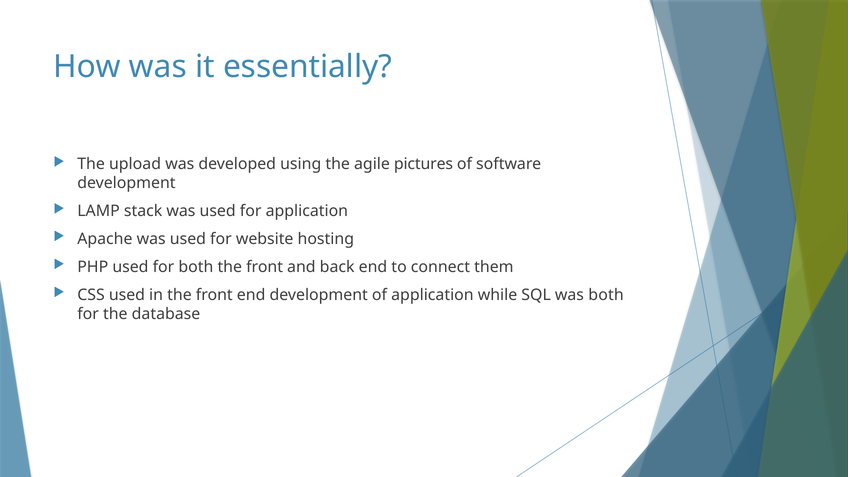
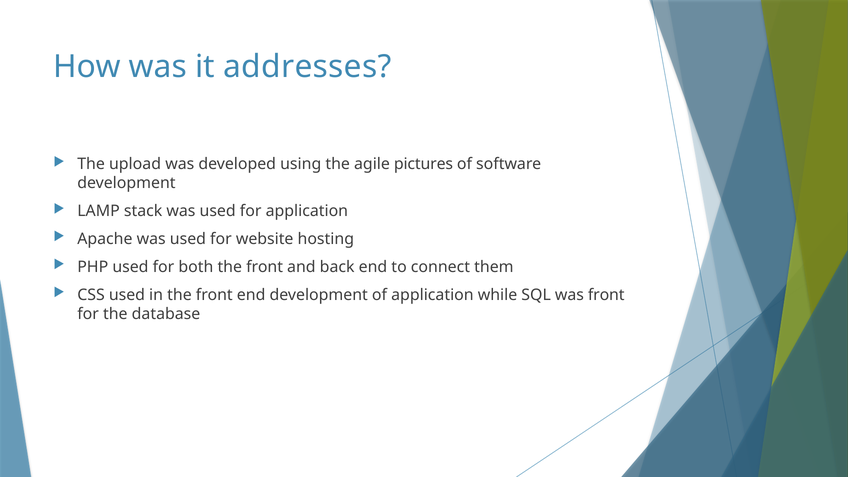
essentially: essentially -> addresses (307, 67)
was both: both -> front (606, 295)
